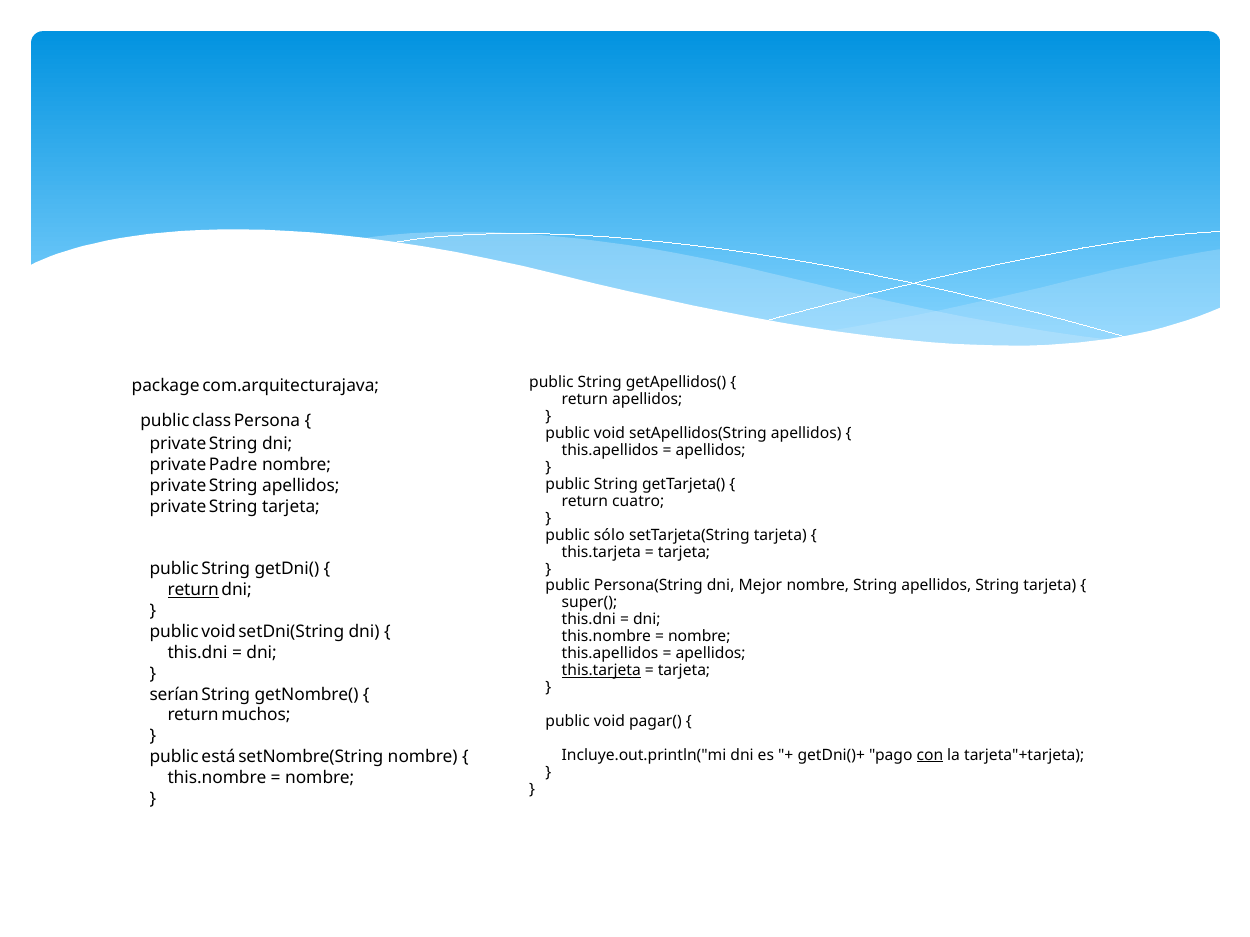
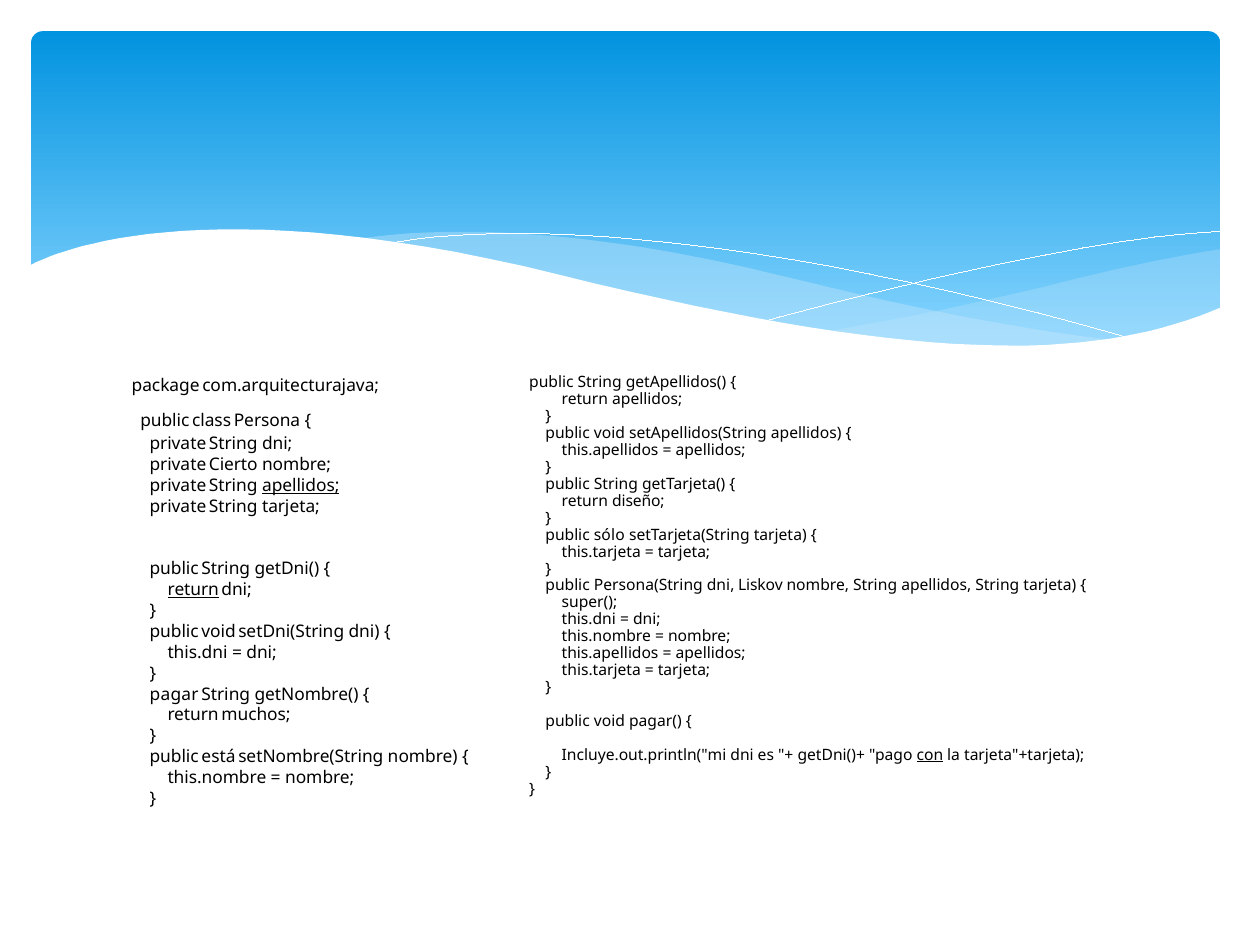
Padre: Padre -> Cierto (233, 465)
apellidos underline: none -> present (301, 486)
cuatro: cuatro -> diseño (638, 501)
Mejor: Mejor -> Liskov (760, 586)
this.tarjeta underline: present -> none (601, 671)
serían: serían -> pagar (174, 695)
